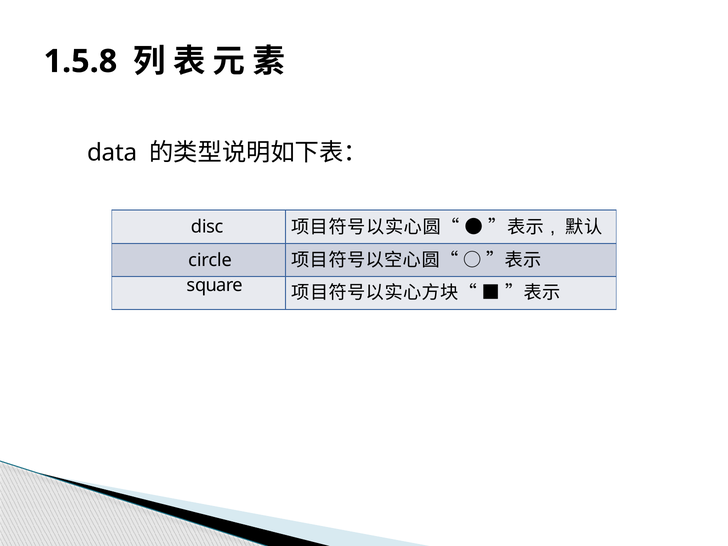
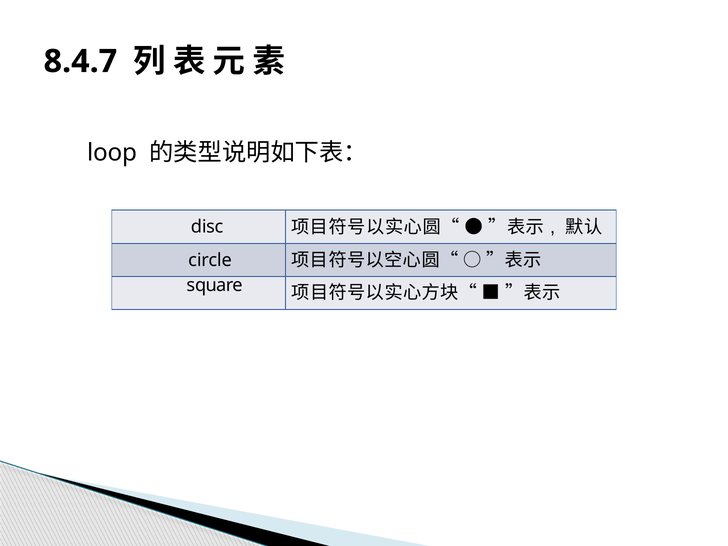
1.5.8: 1.5.8 -> 8.4.7 (80, 61)
data: data -> loop (112, 153)
